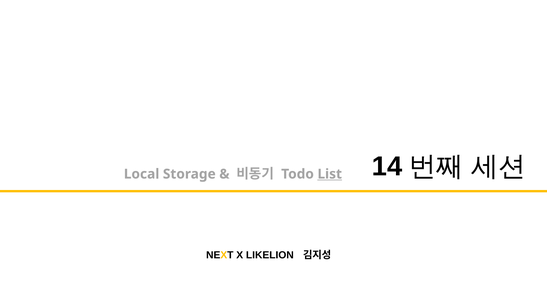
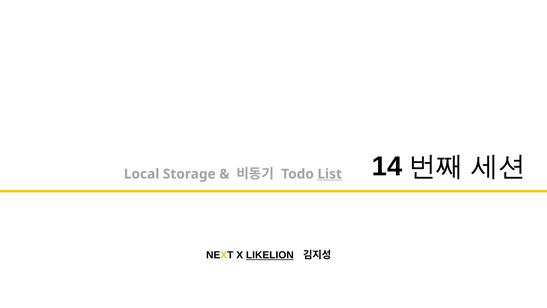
LIKELION underline: none -> present (270, 255)
